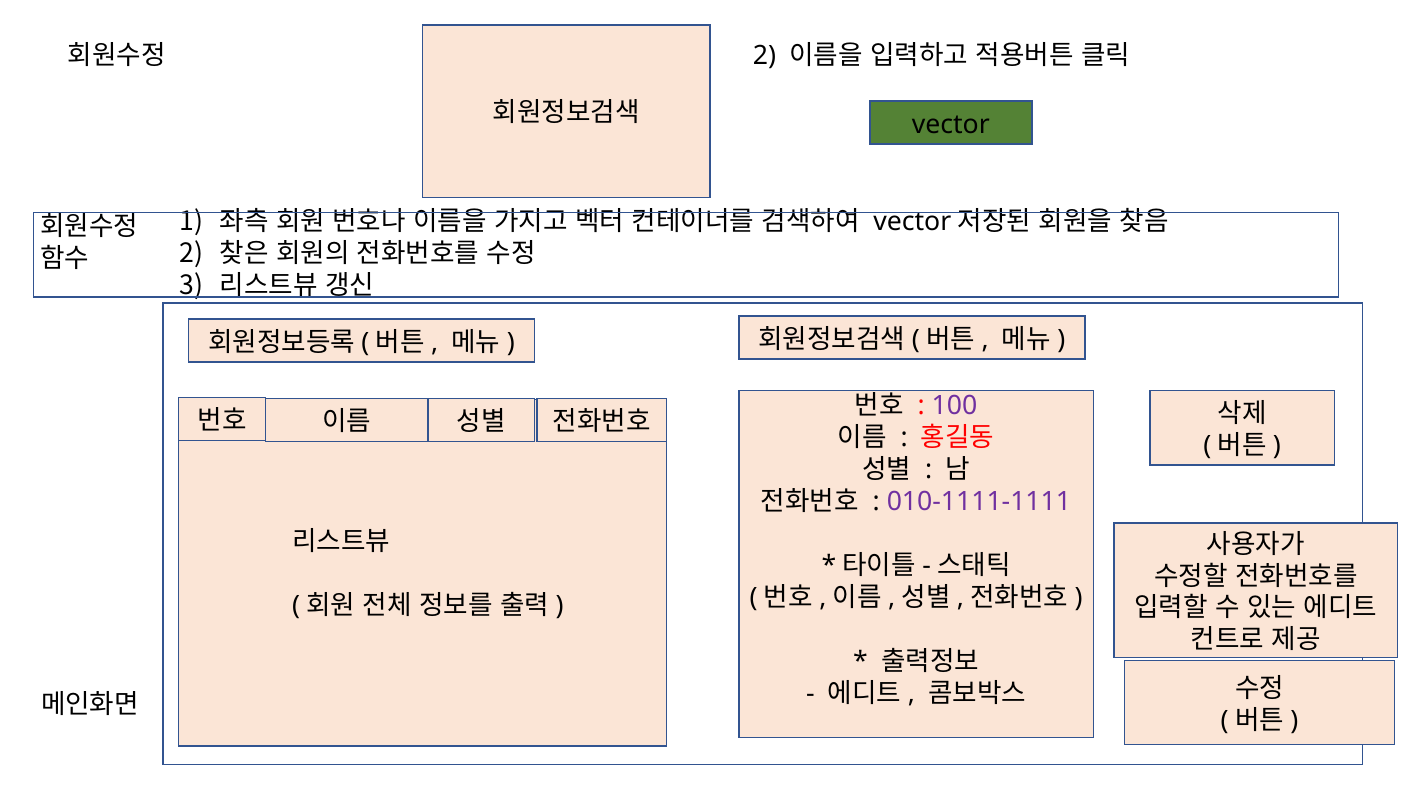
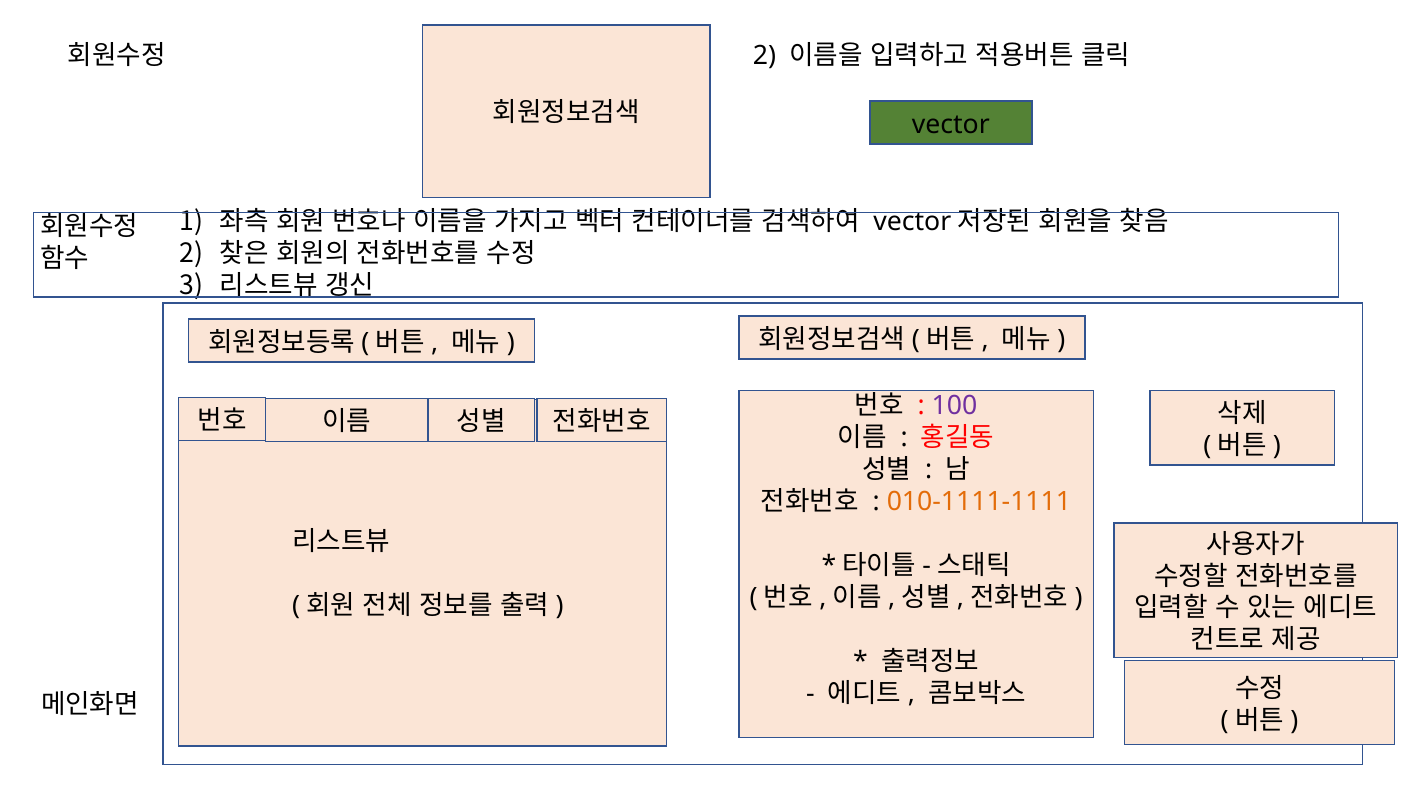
010-1111-1111 colour: purple -> orange (979, 502)
